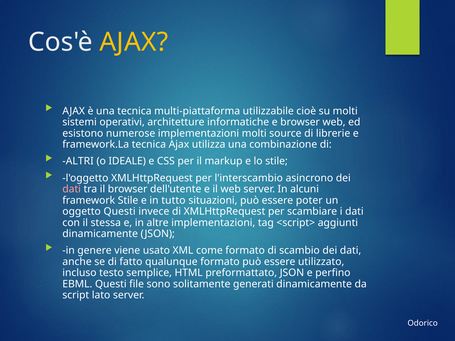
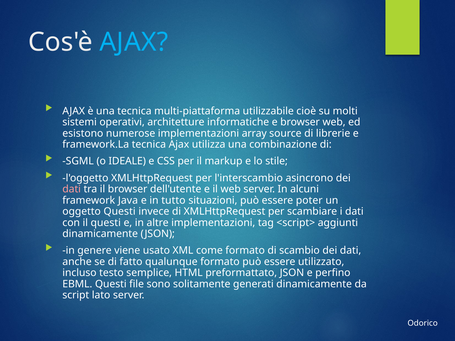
AJAX colour: yellow -> light blue (134, 42)
implementazioni molti: molti -> array (254, 133)
ALTRI: ALTRI -> SGML (78, 161)
framework Stile: Stile -> Java (128, 200)
il stessa: stessa -> questi (106, 223)
